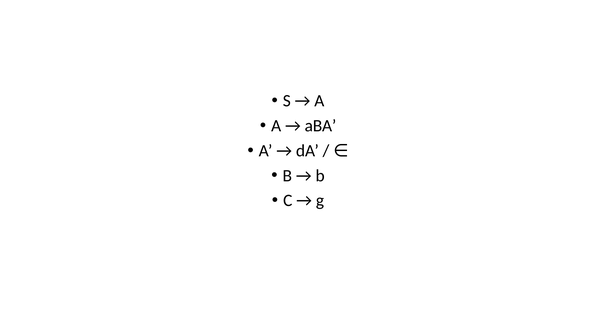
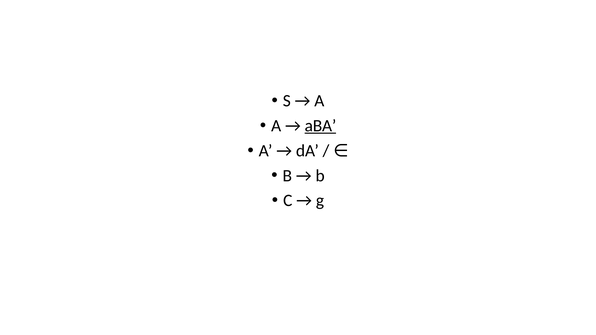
aBA underline: none -> present (320, 126)
